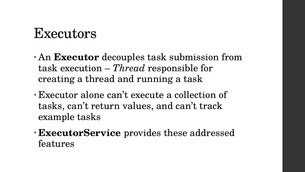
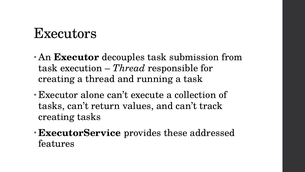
example: example -> creating (56, 117)
